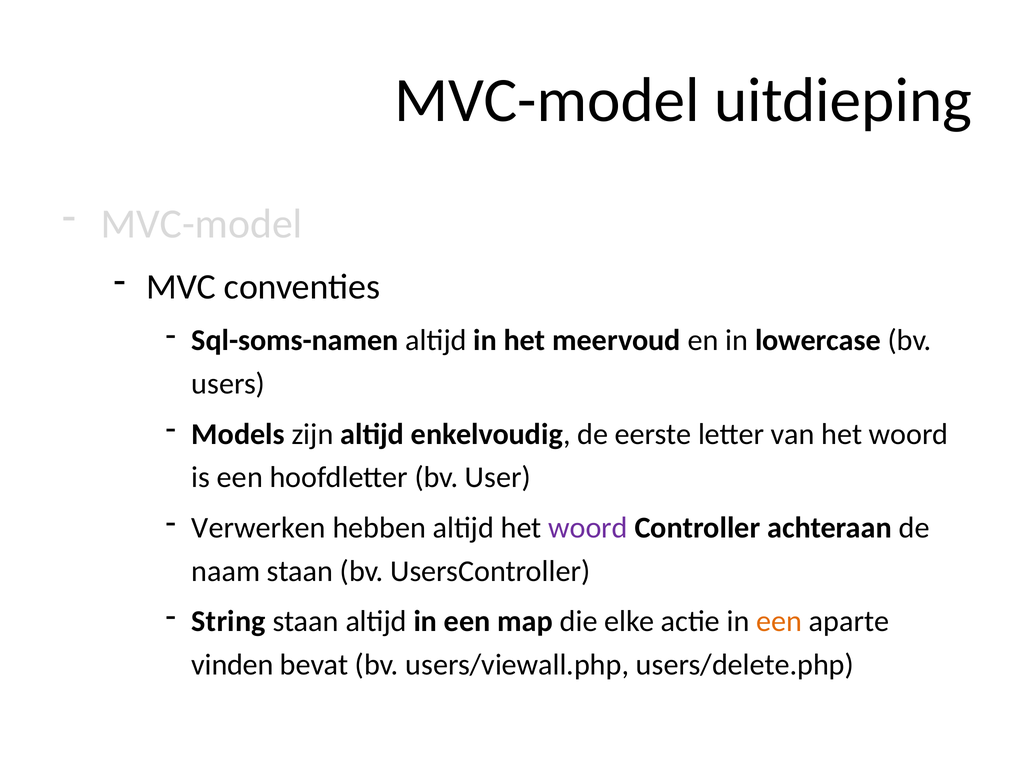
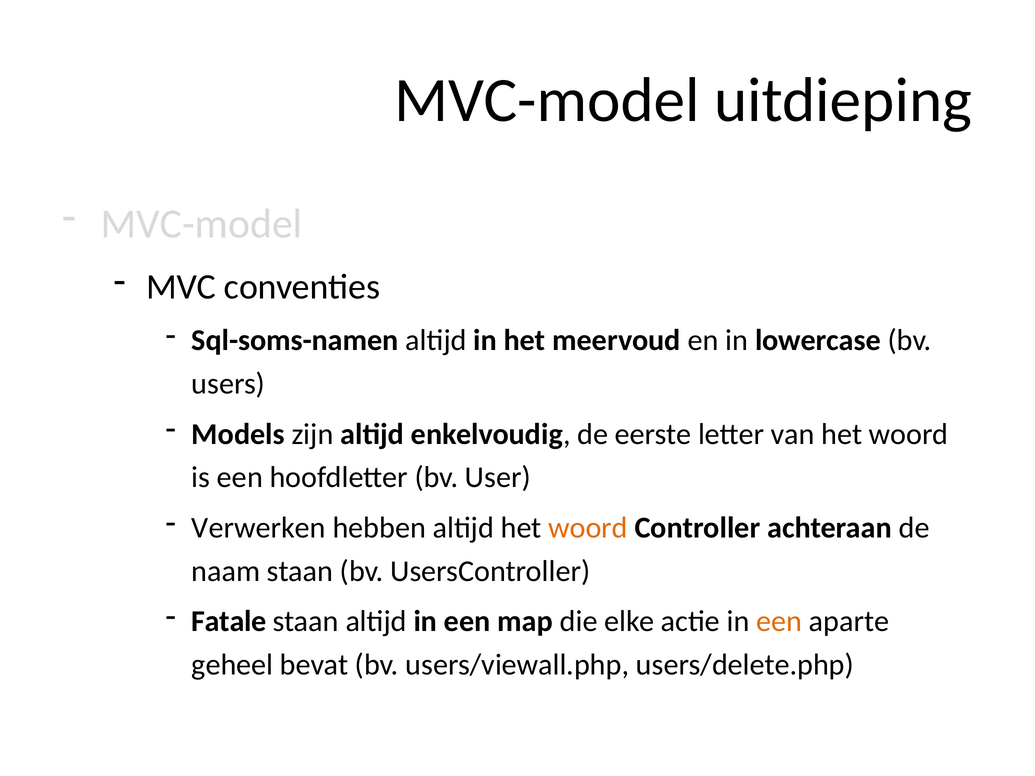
woord colour: purple -> orange (588, 528)
String: String -> Fatale (229, 622)
vinden: vinden -> geheel (232, 665)
